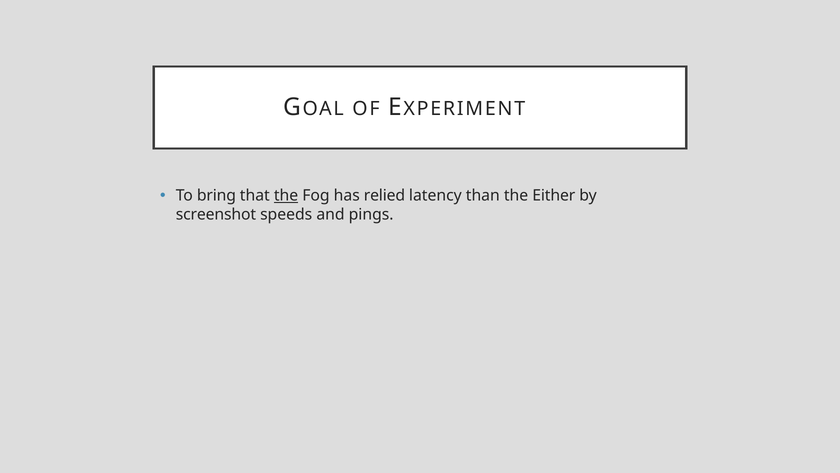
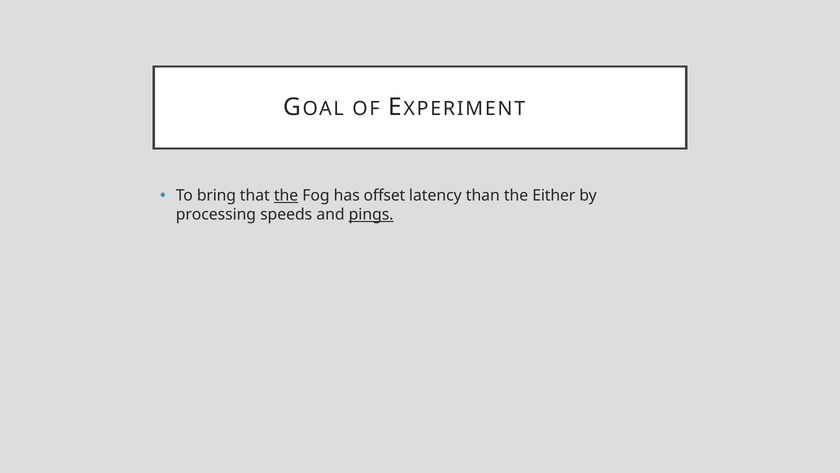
relied: relied -> offset (384, 195)
screenshot: screenshot -> processing (216, 214)
pings underline: none -> present (371, 214)
